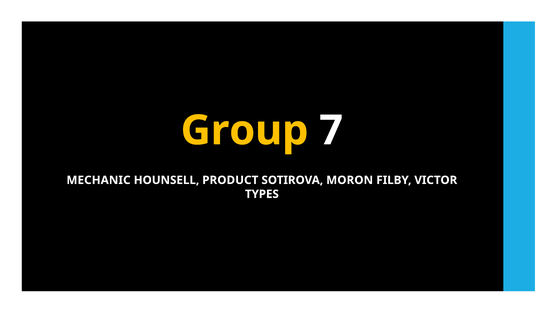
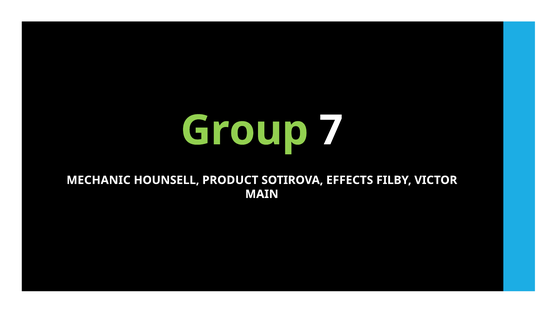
Group colour: yellow -> light green (245, 131)
MORON: MORON -> EFFECTS (350, 180)
TYPES: TYPES -> MAIN (262, 194)
